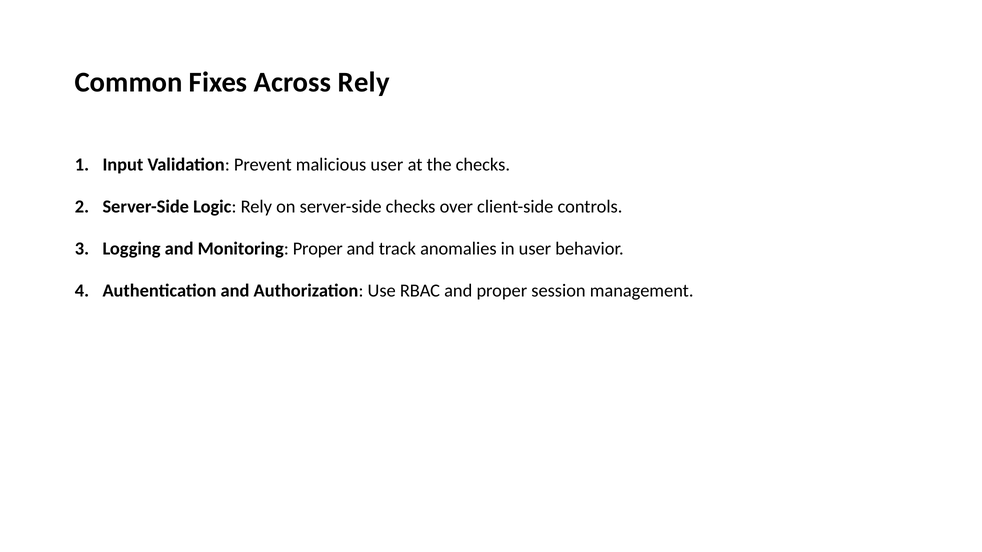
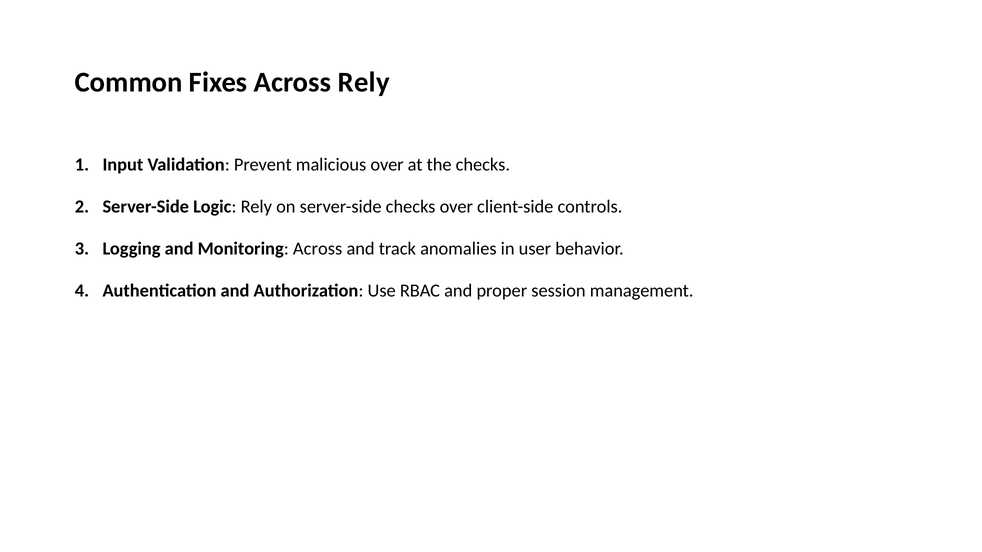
malicious user: user -> over (387, 165)
Monitoring Proper: Proper -> Across (318, 249)
